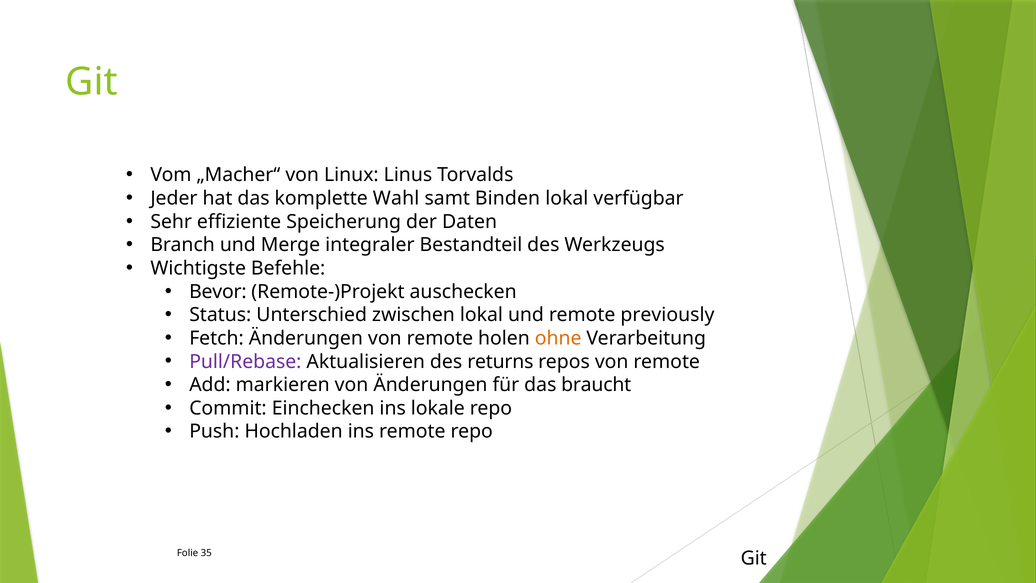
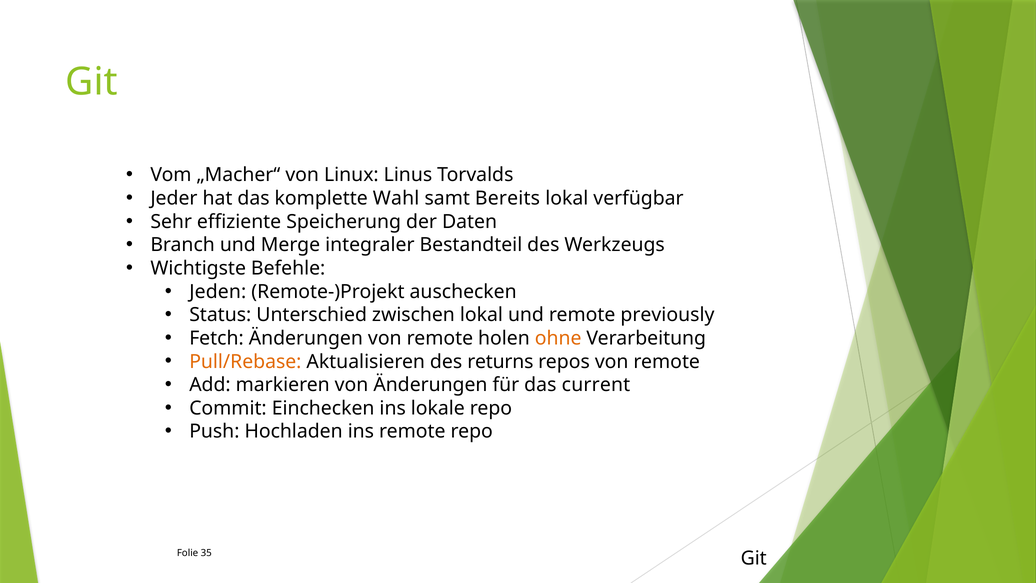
Binden: Binden -> Bereits (507, 198)
Bevor: Bevor -> Jeden (218, 292)
Pull/Rebase colour: purple -> orange (245, 361)
braucht: braucht -> current (596, 385)
